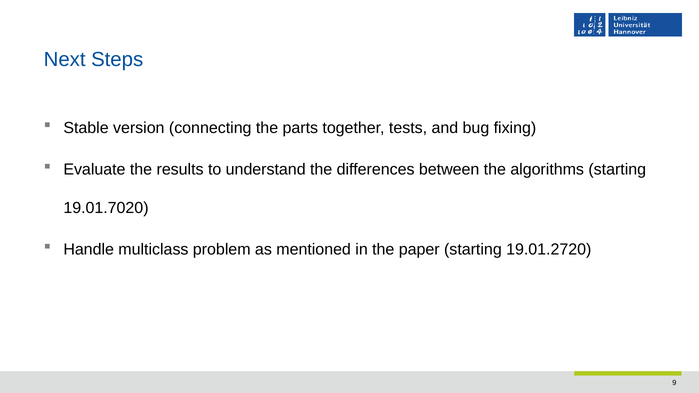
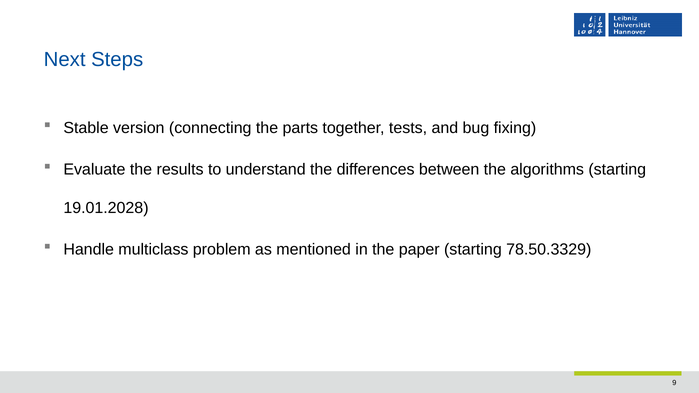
19.01.7020: 19.01.7020 -> 19.01.2028 (106, 208)
19.01.2720: 19.01.2720 -> 78.50.3329 (549, 250)
